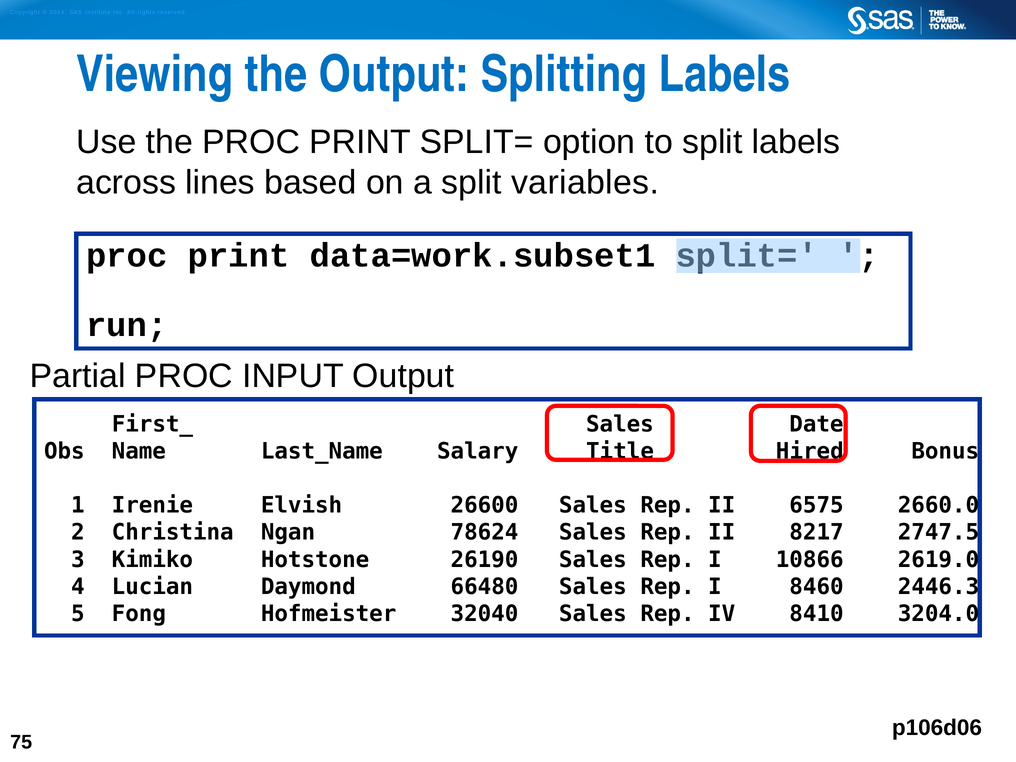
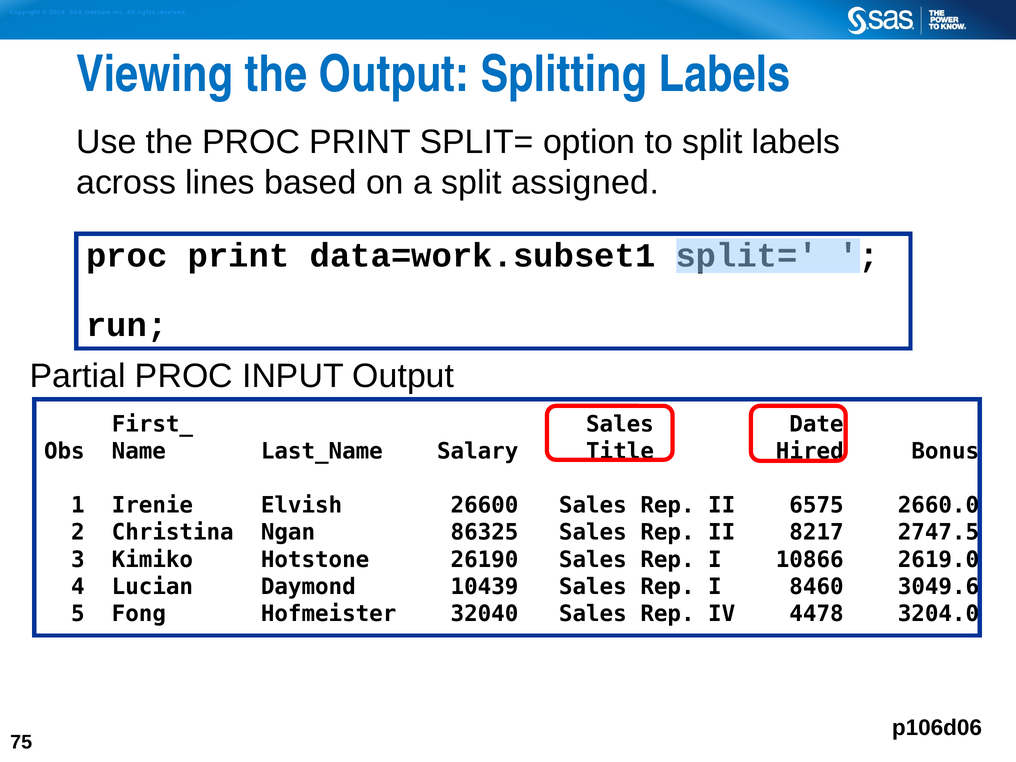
variables: variables -> assigned (585, 183)
78624: 78624 -> 86325 (485, 533)
66480: 66480 -> 10439 (485, 587)
2446.3: 2446.3 -> 3049.6 (939, 587)
8410: 8410 -> 4478 (817, 614)
